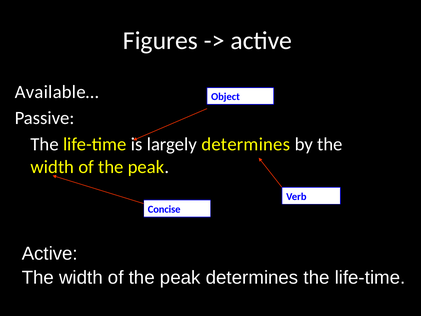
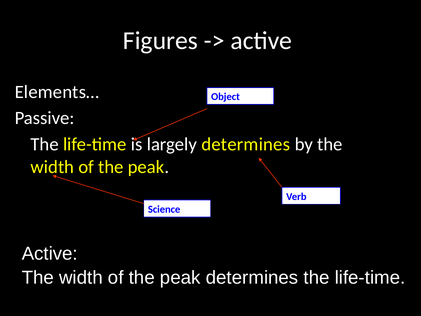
Available…: Available… -> Elements… (57, 92)
Concise: Concise -> Science (164, 209)
